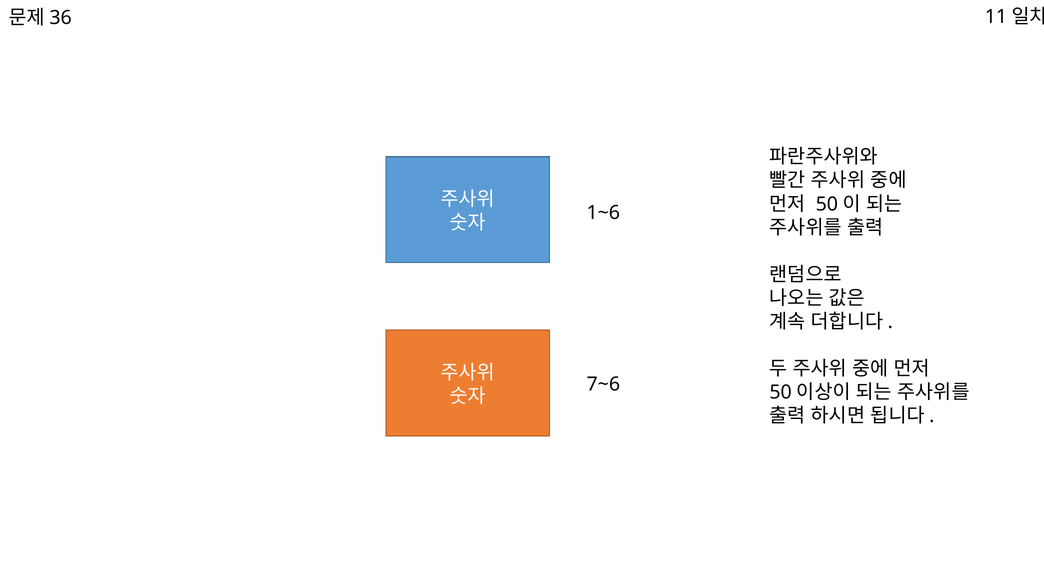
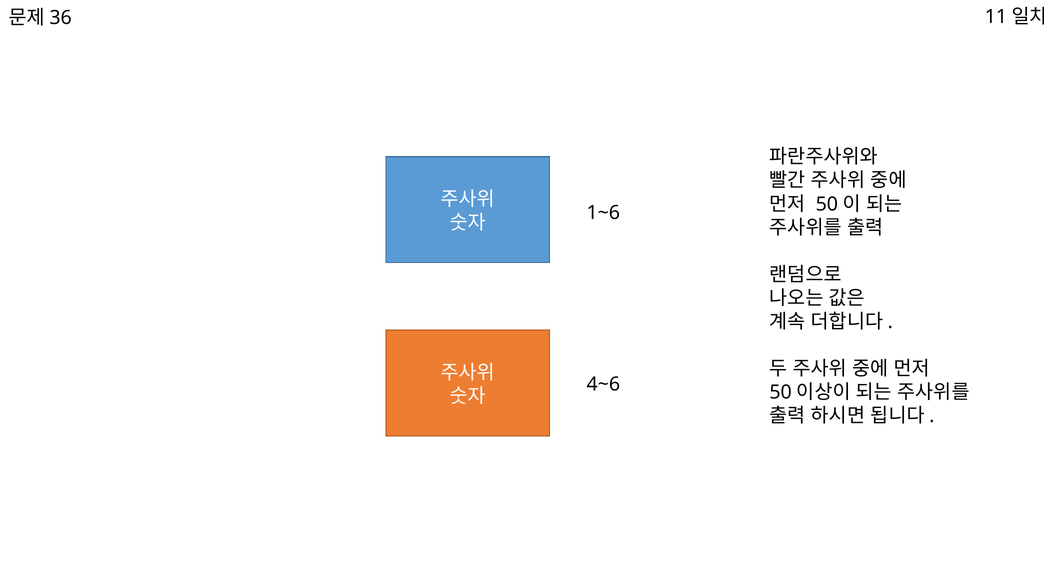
7~6: 7~6 -> 4~6 (603, 384)
